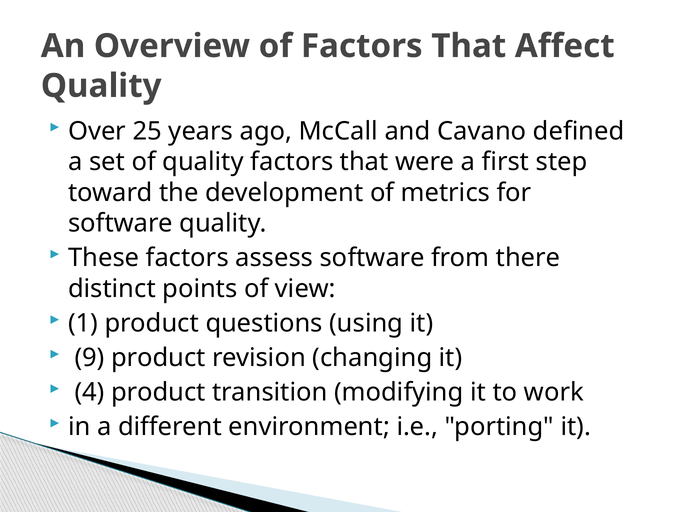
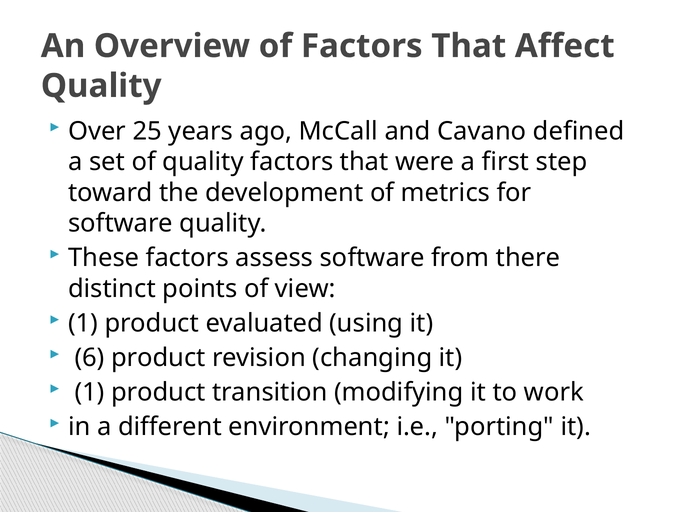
questions: questions -> evaluated (264, 323)
9: 9 -> 6 (90, 357)
4: 4 -> 1 (90, 392)
